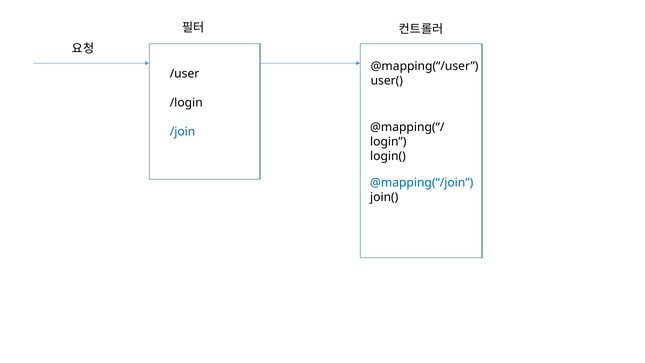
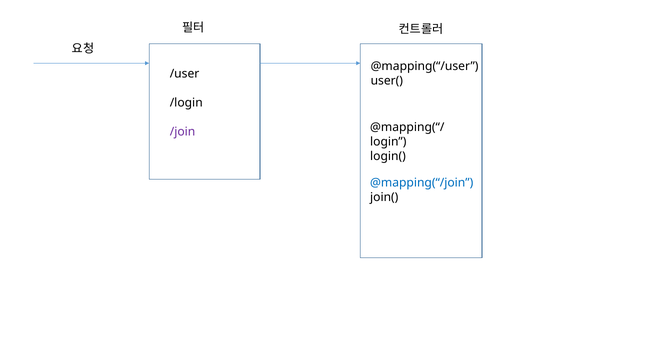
/join colour: blue -> purple (183, 132)
